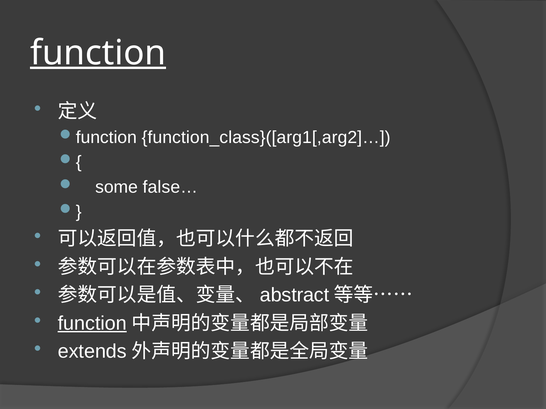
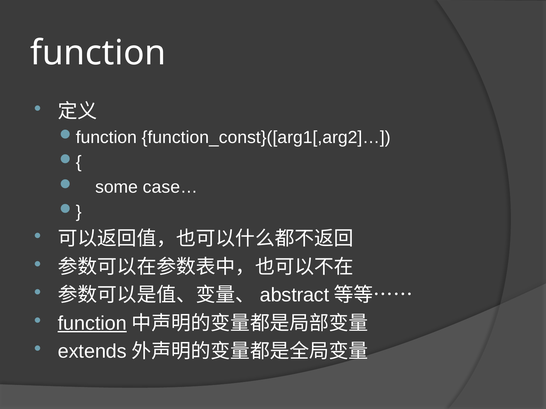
function underline: present -> none (98, 53)
function_class}([arg1[,arg2]…: function_class}([arg1[,arg2]… -> function_const}([arg1[,arg2]… (266, 137)
false…: false… -> case… (170, 187)
